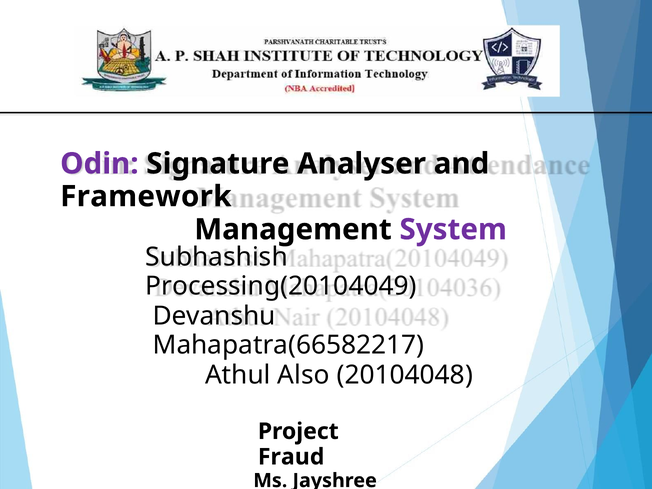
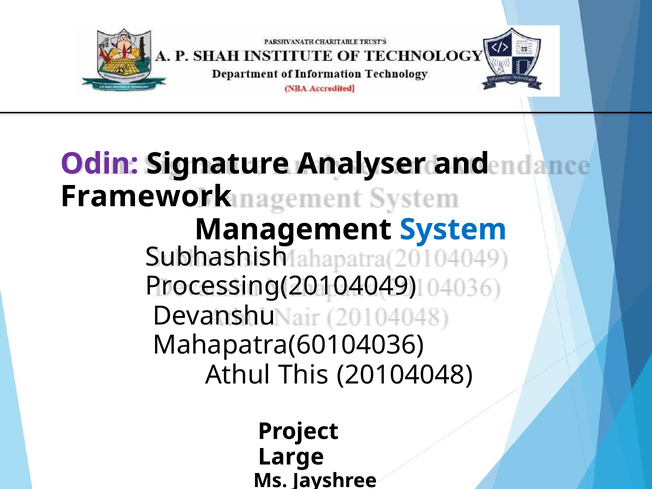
System colour: purple -> blue (453, 230)
Mahapatra(66582217: Mahapatra(66582217 -> Mahapatra(60104036 (288, 345)
Also: Also -> This (304, 375)
Fraud: Fraud -> Large (291, 457)
